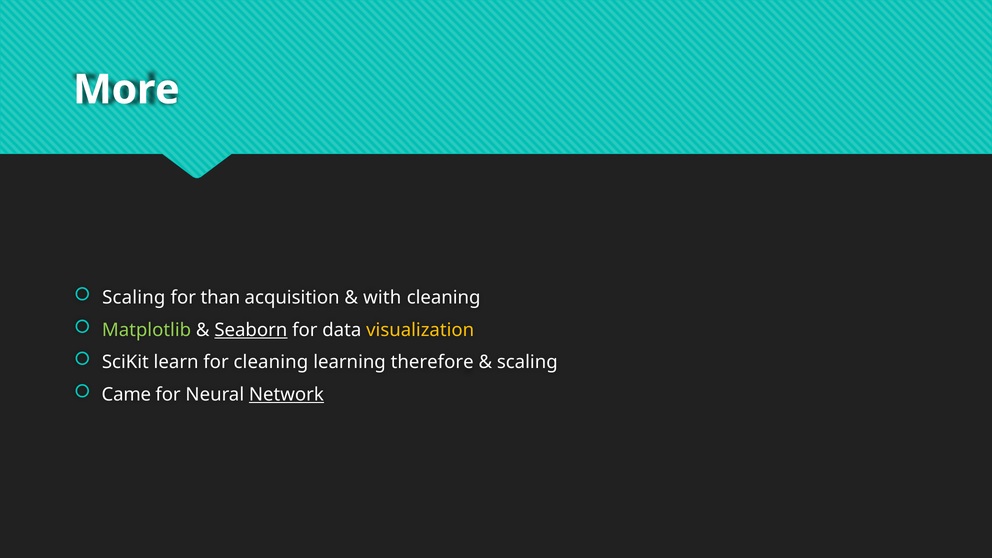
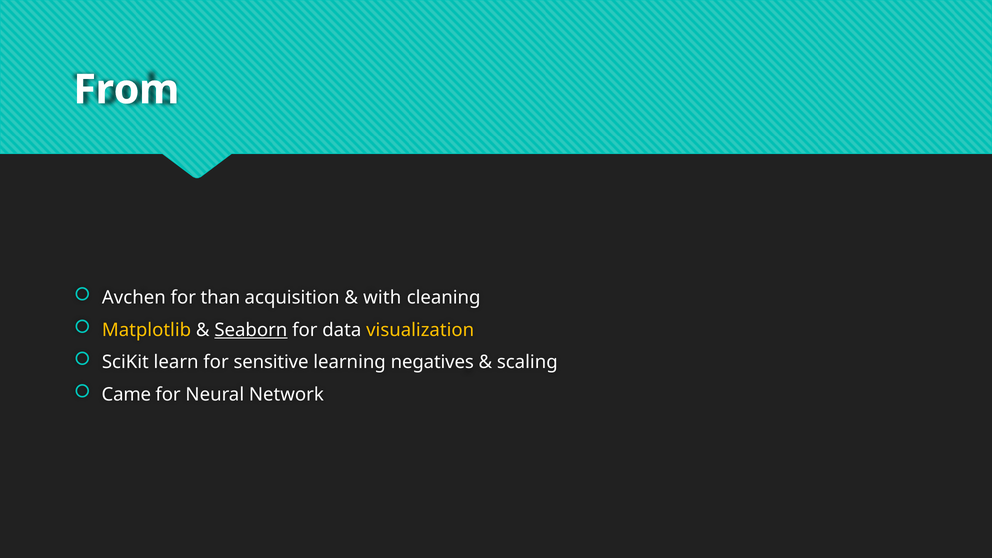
More: More -> From (126, 90)
Scaling: Scaling -> Avchen (134, 298)
Matplotlib colour: light green -> yellow (147, 330)
for cleaning: cleaning -> sensitive (271, 362)
therefore: therefore -> negatives (432, 362)
Network underline: present -> none (286, 395)
